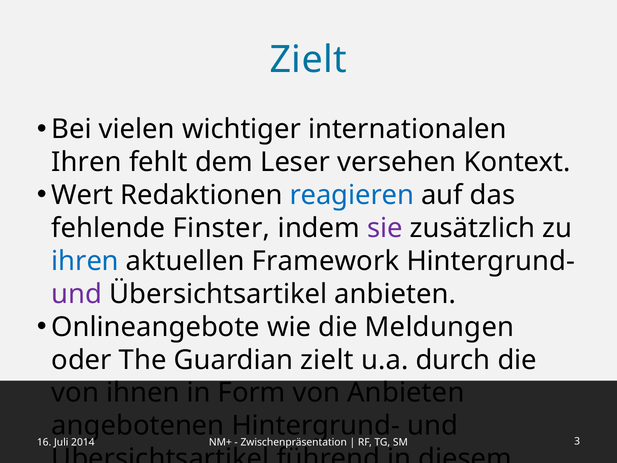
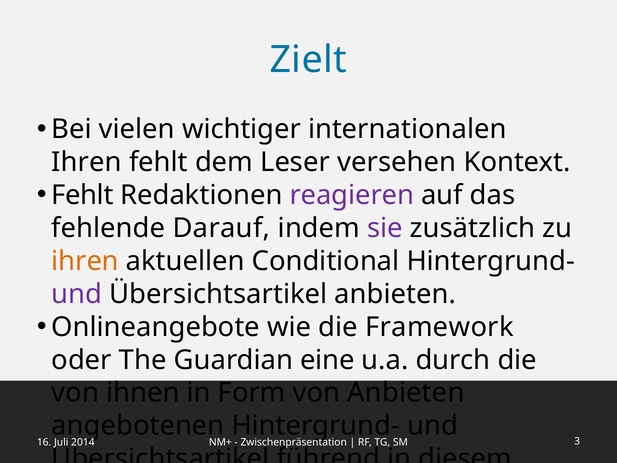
Wert: Wert -> Fehlt (82, 195)
reagieren colour: blue -> purple (352, 195)
Finster: Finster -> Darauf (221, 228)
ihren colour: blue -> orange (85, 261)
Framework: Framework -> Conditional (326, 261)
Meldungen: Meldungen -> Framework (439, 327)
Guardian zielt: zielt -> eine (327, 360)
